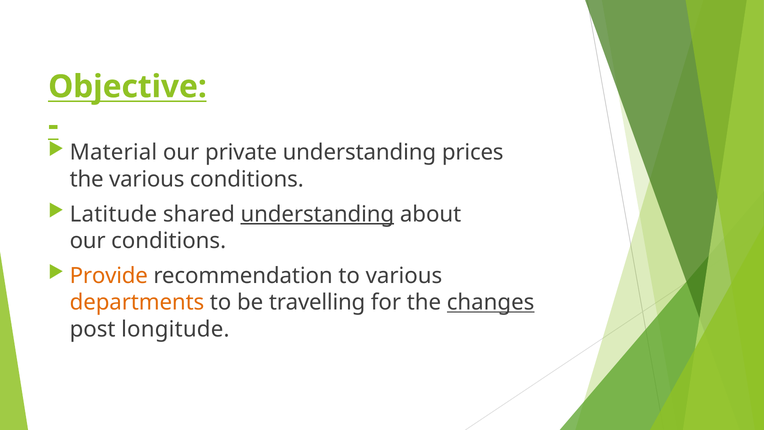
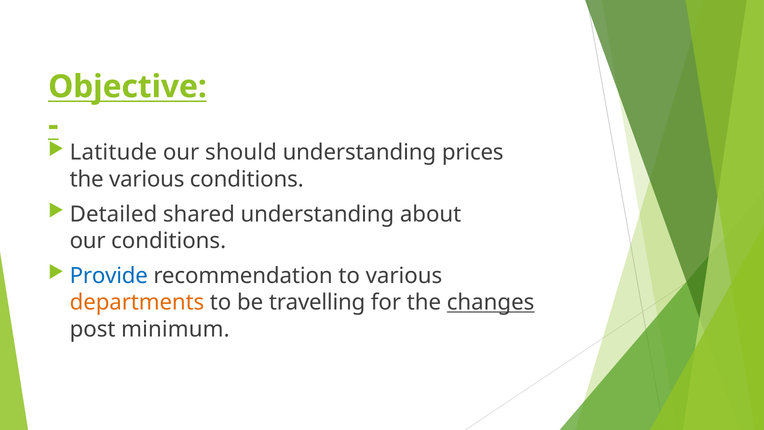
Material: Material -> Latitude (113, 152)
private: private -> should (241, 152)
Latitude: Latitude -> Detailed (113, 214)
understanding underline: present -> none (317, 214)
Provide colour: orange -> blue (109, 276)
longitude: longitude -> minimum (175, 329)
